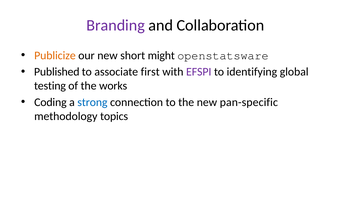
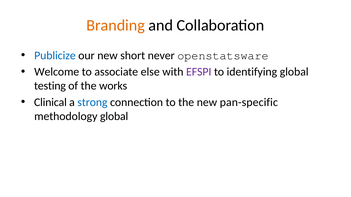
Branding colour: purple -> orange (116, 25)
Publicize colour: orange -> blue (55, 56)
might: might -> never (161, 56)
Published: Published -> Welcome (57, 72)
first: first -> else (150, 72)
Coding: Coding -> Clinical (50, 102)
methodology topics: topics -> global (114, 117)
